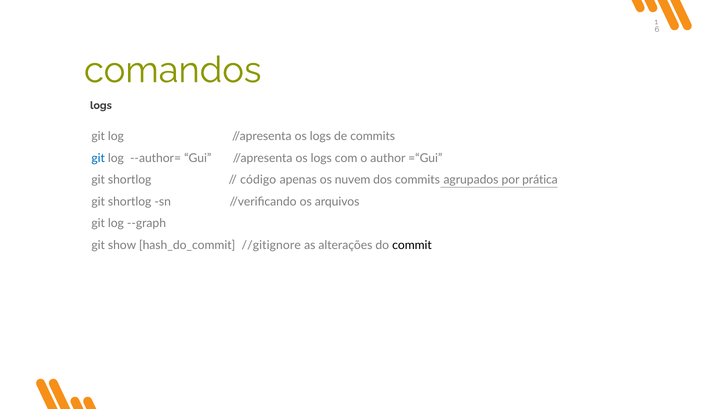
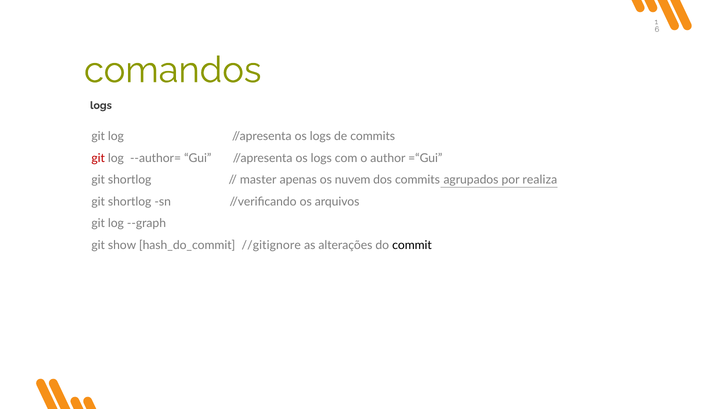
git colour: blue -> red (98, 158)
código: código -> master (258, 180)
prática: prática -> realiza (540, 180)
